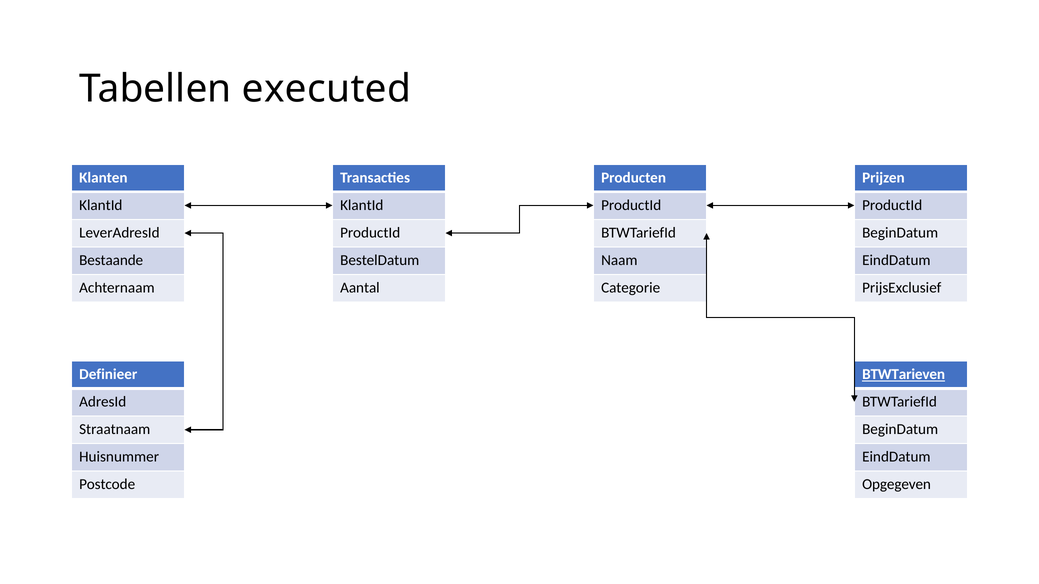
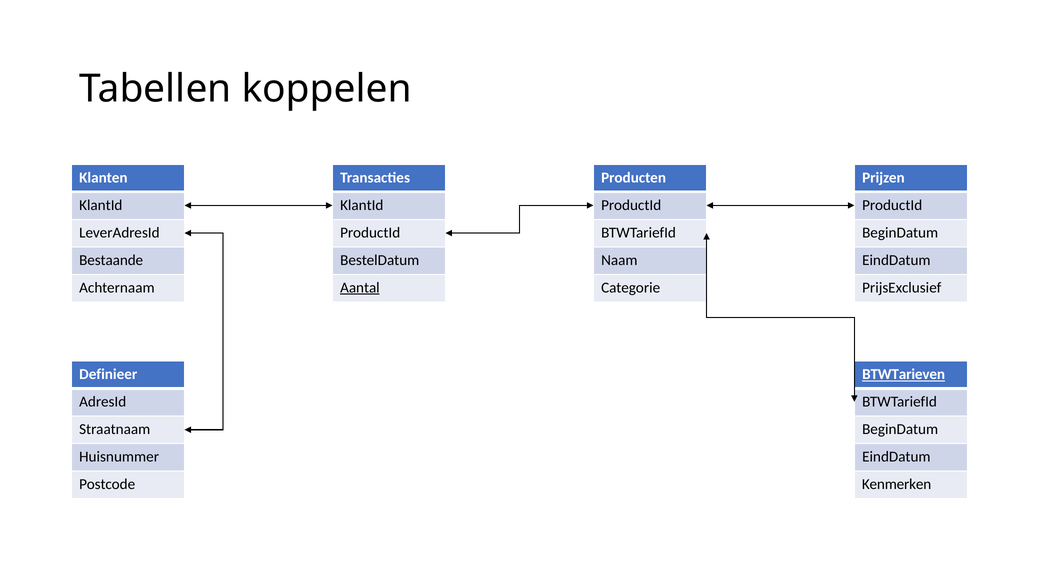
executed: executed -> koppelen (327, 89)
Aantal underline: none -> present (360, 288)
Opgegeven: Opgegeven -> Kenmerken (897, 485)
